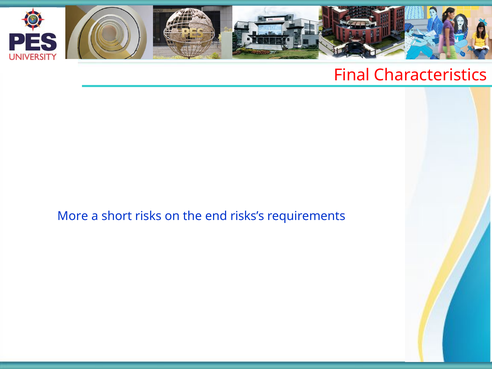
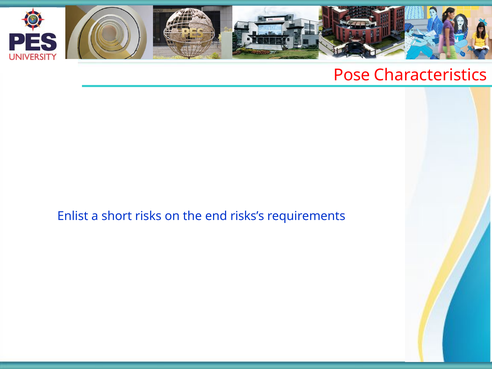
Final: Final -> Pose (352, 75)
More: More -> Enlist (73, 216)
